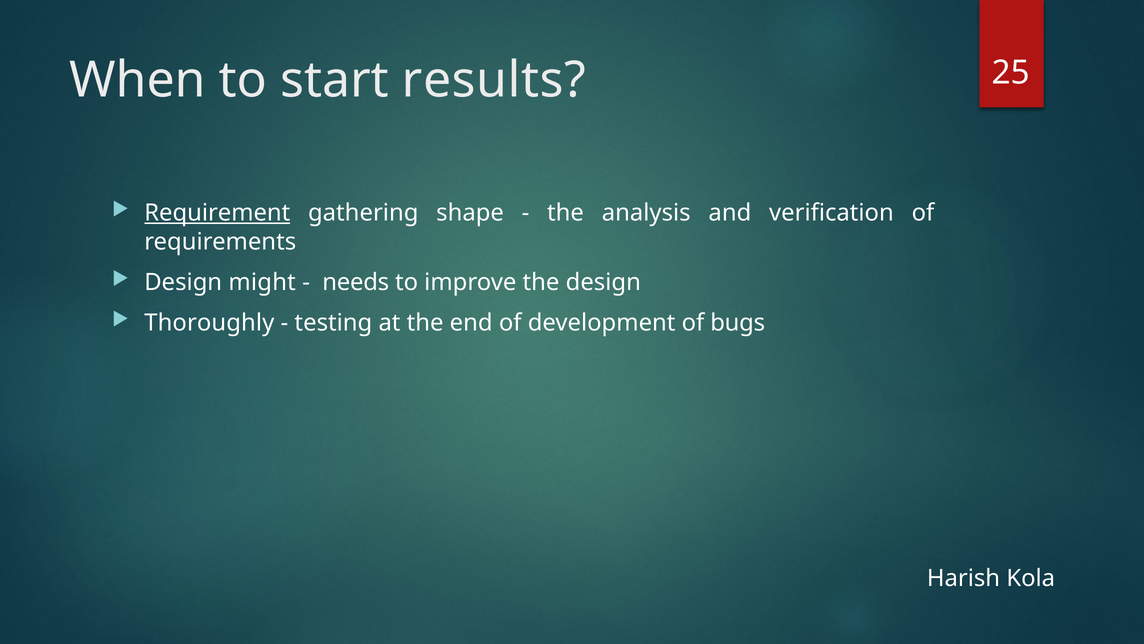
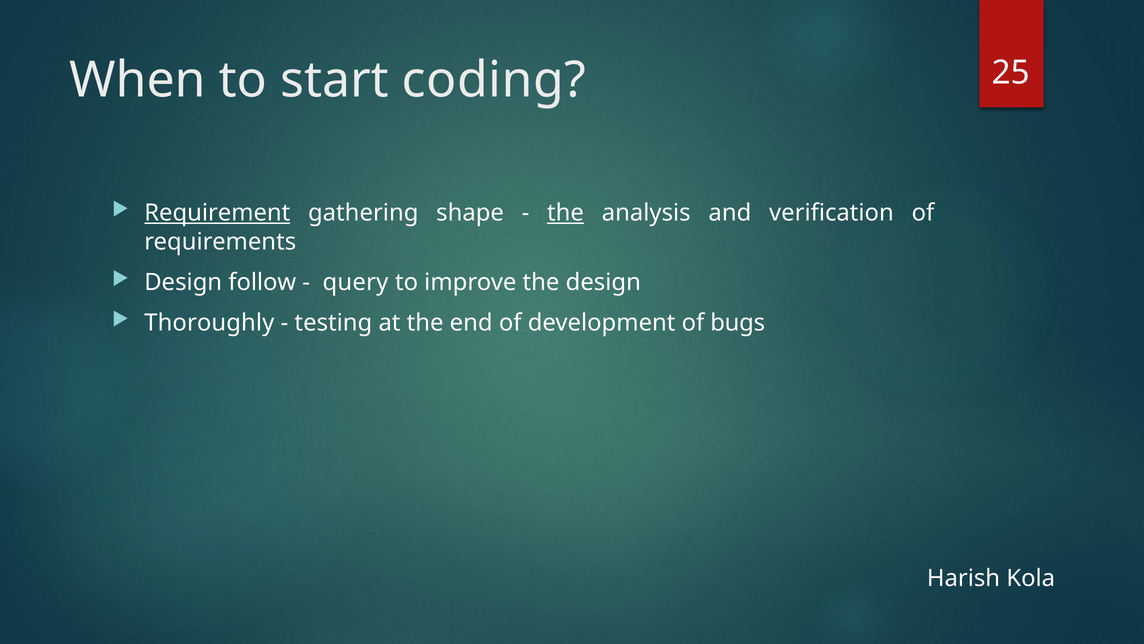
results: results -> coding (494, 80)
the underline: none -> present (566, 213)
might: might -> follow (262, 282)
needs: needs -> query (355, 282)
